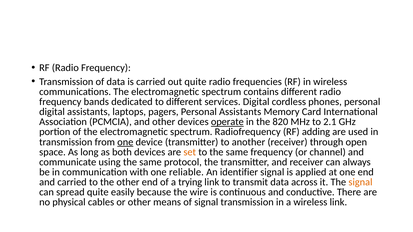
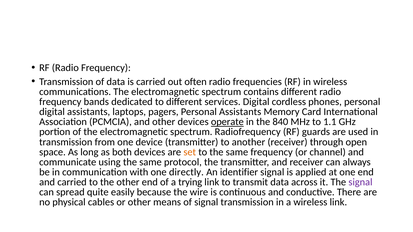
out quite: quite -> often (196, 82)
820: 820 -> 840 (280, 122)
2.1: 2.1 -> 1.1 (330, 122)
adding: adding -> guards (316, 132)
one underline: present -> none (125, 142)
reliable: reliable -> directly (186, 172)
signal colour: orange -> purple (360, 182)
